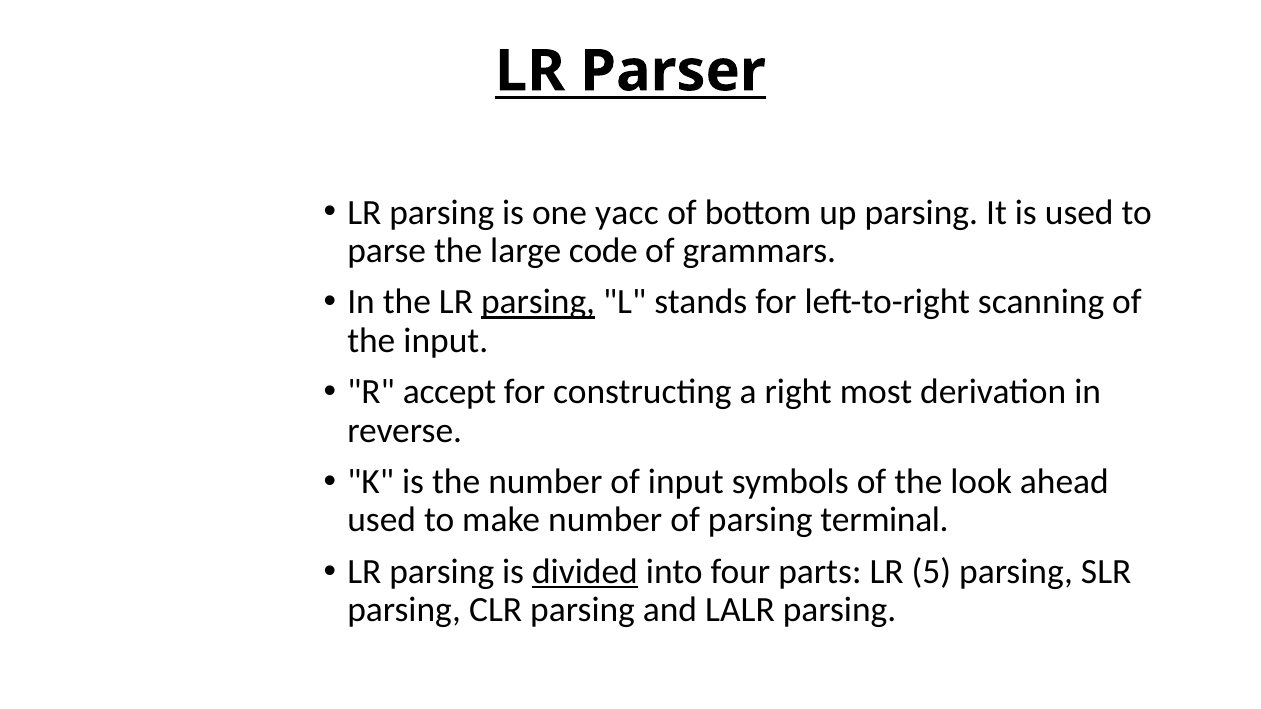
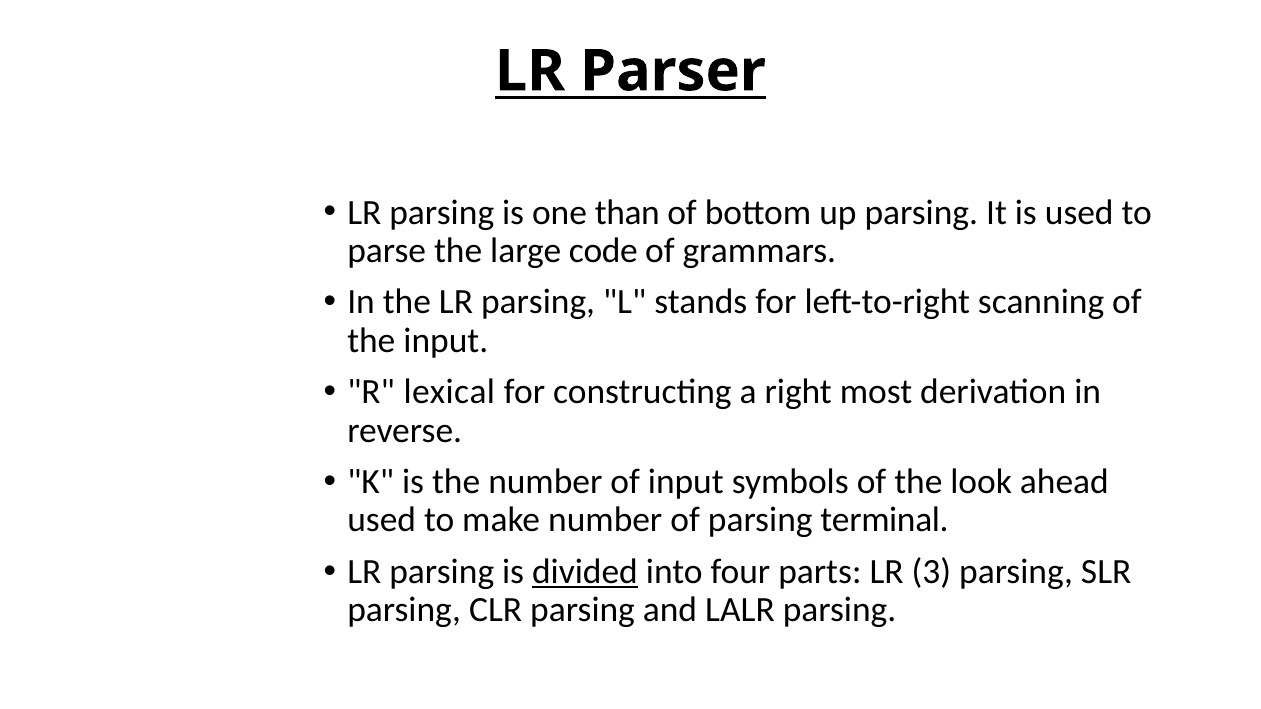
yacc: yacc -> than (627, 213)
parsing underline: present -> none (538, 302)
accept: accept -> lexical (449, 392)
5: 5 -> 3 (931, 572)
